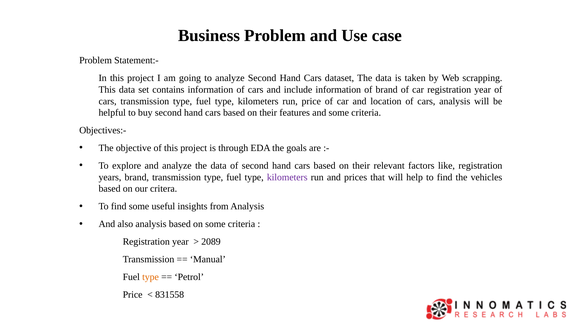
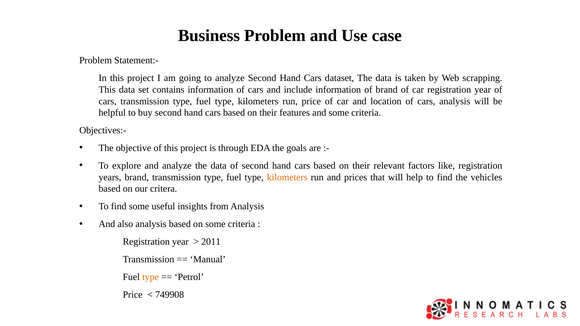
kilometers colour: purple -> orange (287, 177)
2089: 2089 -> 2011 (211, 242)
831558: 831558 -> 749908 (170, 295)
